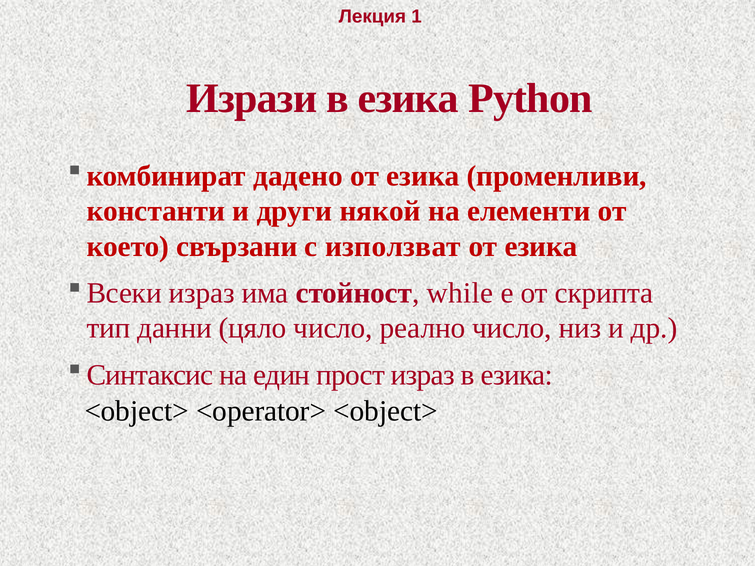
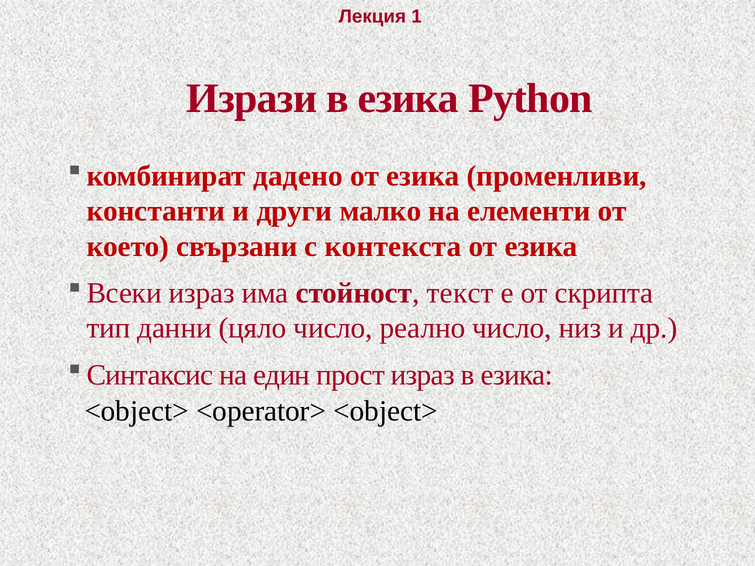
някой: някой -> малко (380, 211)
използват: използват -> контекста (393, 247)
while: while -> текст (460, 293)
